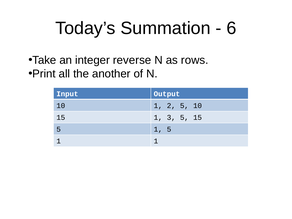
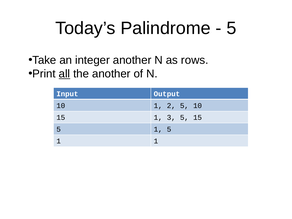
Summation: Summation -> Palindrome (166, 28)
6: 6 -> 5 (231, 28)
integer reverse: reverse -> another (132, 60)
all underline: none -> present (64, 74)
